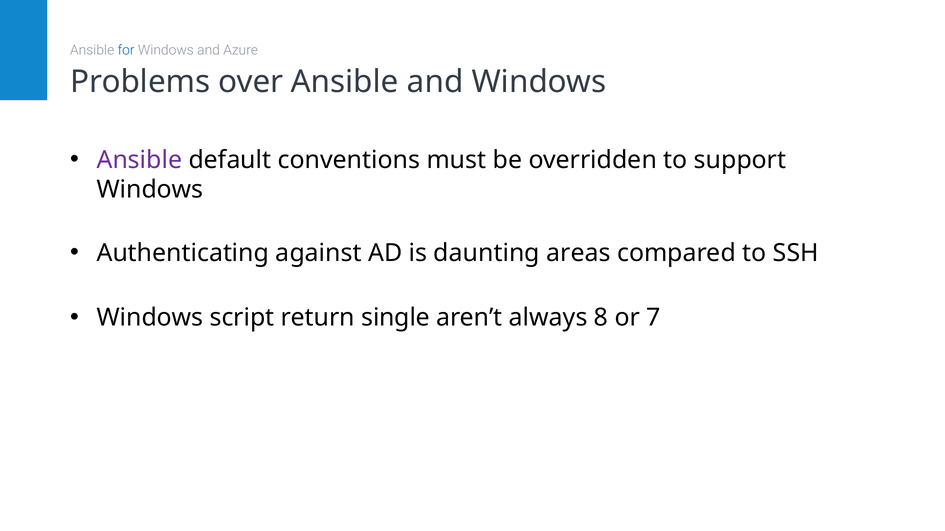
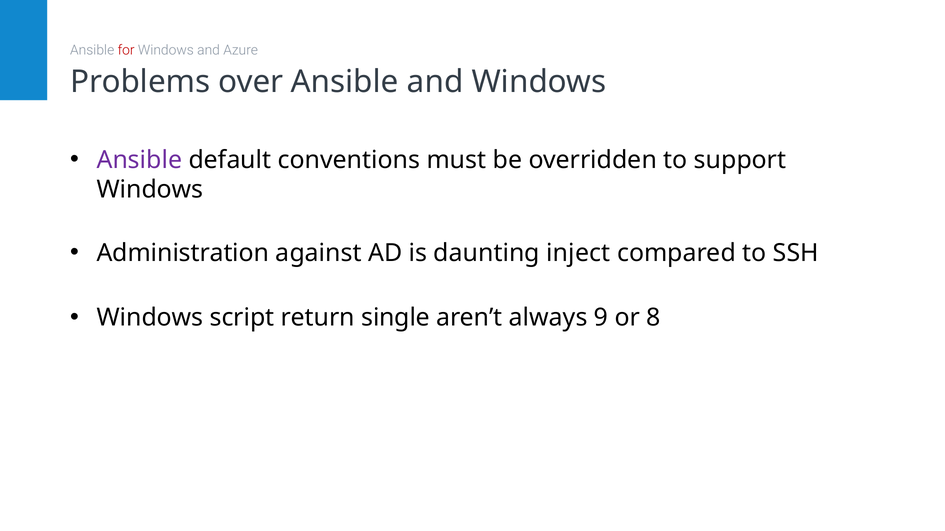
for colour: blue -> red (126, 50)
Authenticating: Authenticating -> Administration (183, 253)
areas: areas -> inject (578, 253)
8: 8 -> 9 (601, 318)
7: 7 -> 8 (654, 318)
